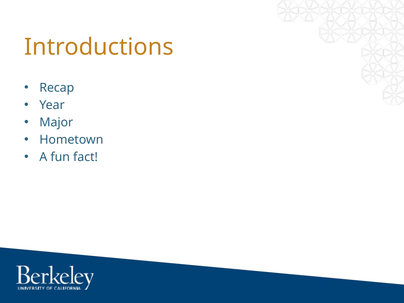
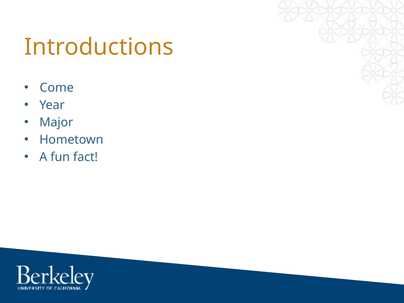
Recap: Recap -> Come (57, 88)
